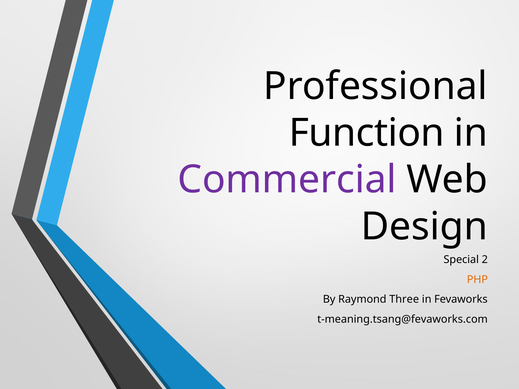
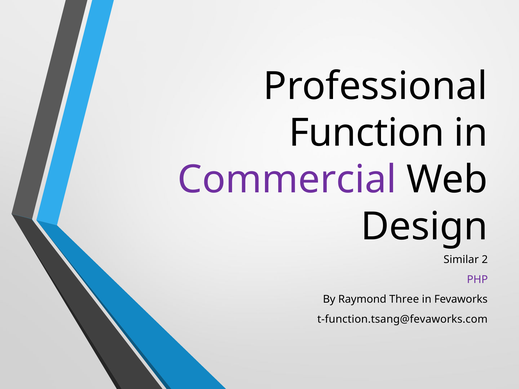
Special: Special -> Similar (461, 260)
PHP colour: orange -> purple (477, 280)
t-meaning.tsang@fevaworks.com: t-meaning.tsang@fevaworks.com -> t-function.tsang@fevaworks.com (402, 319)
